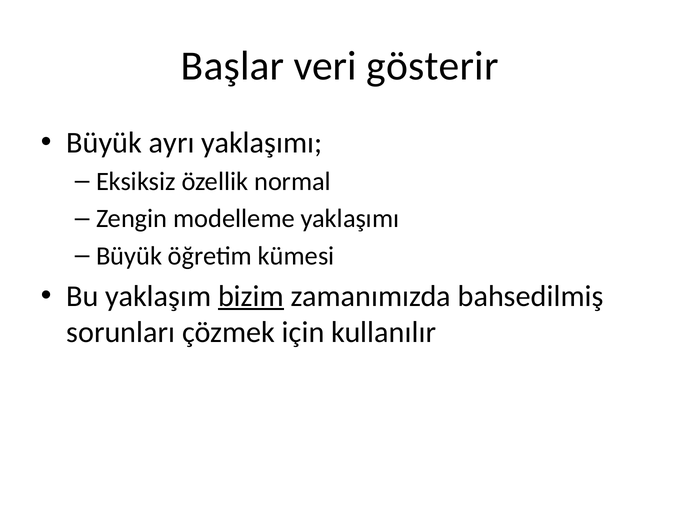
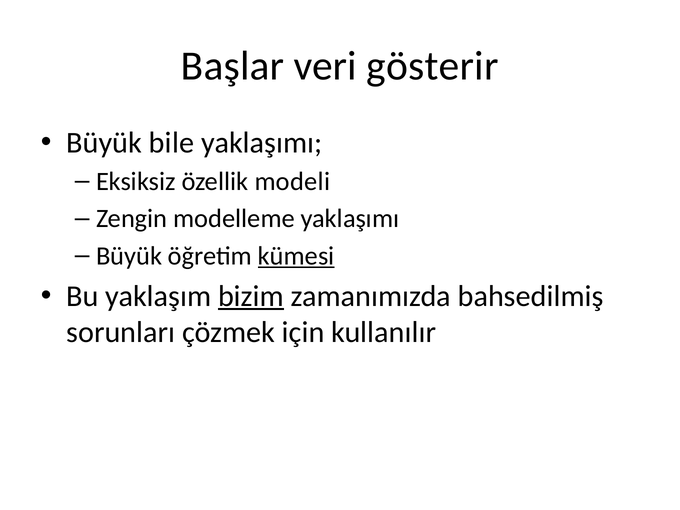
ayrı: ayrı -> bile (172, 143)
normal: normal -> modeli (292, 182)
kümesi underline: none -> present (296, 256)
